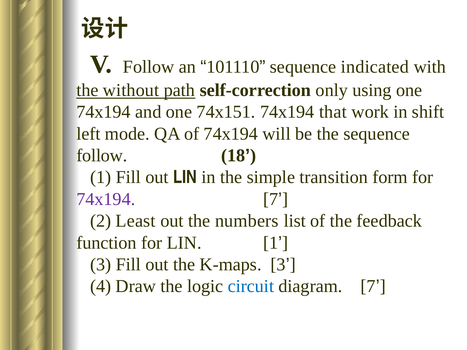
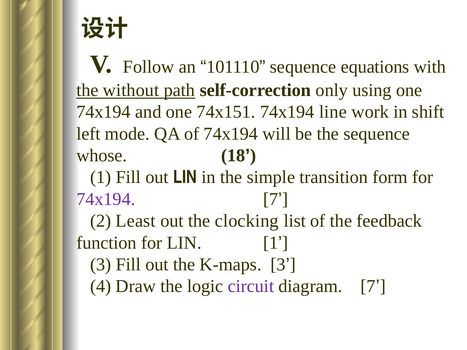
indicated: indicated -> equations (375, 67)
that: that -> line (333, 112)
follow: follow -> whose (102, 156)
numbers: numbers -> clocking (247, 221)
circuit colour: blue -> purple (251, 286)
